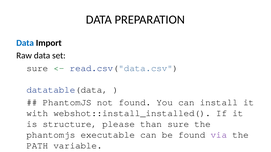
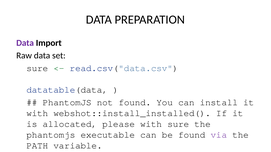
Data colour: blue -> purple (25, 43)
is structure: structure -> allocated (70, 124)
please than: than -> with (151, 124)
